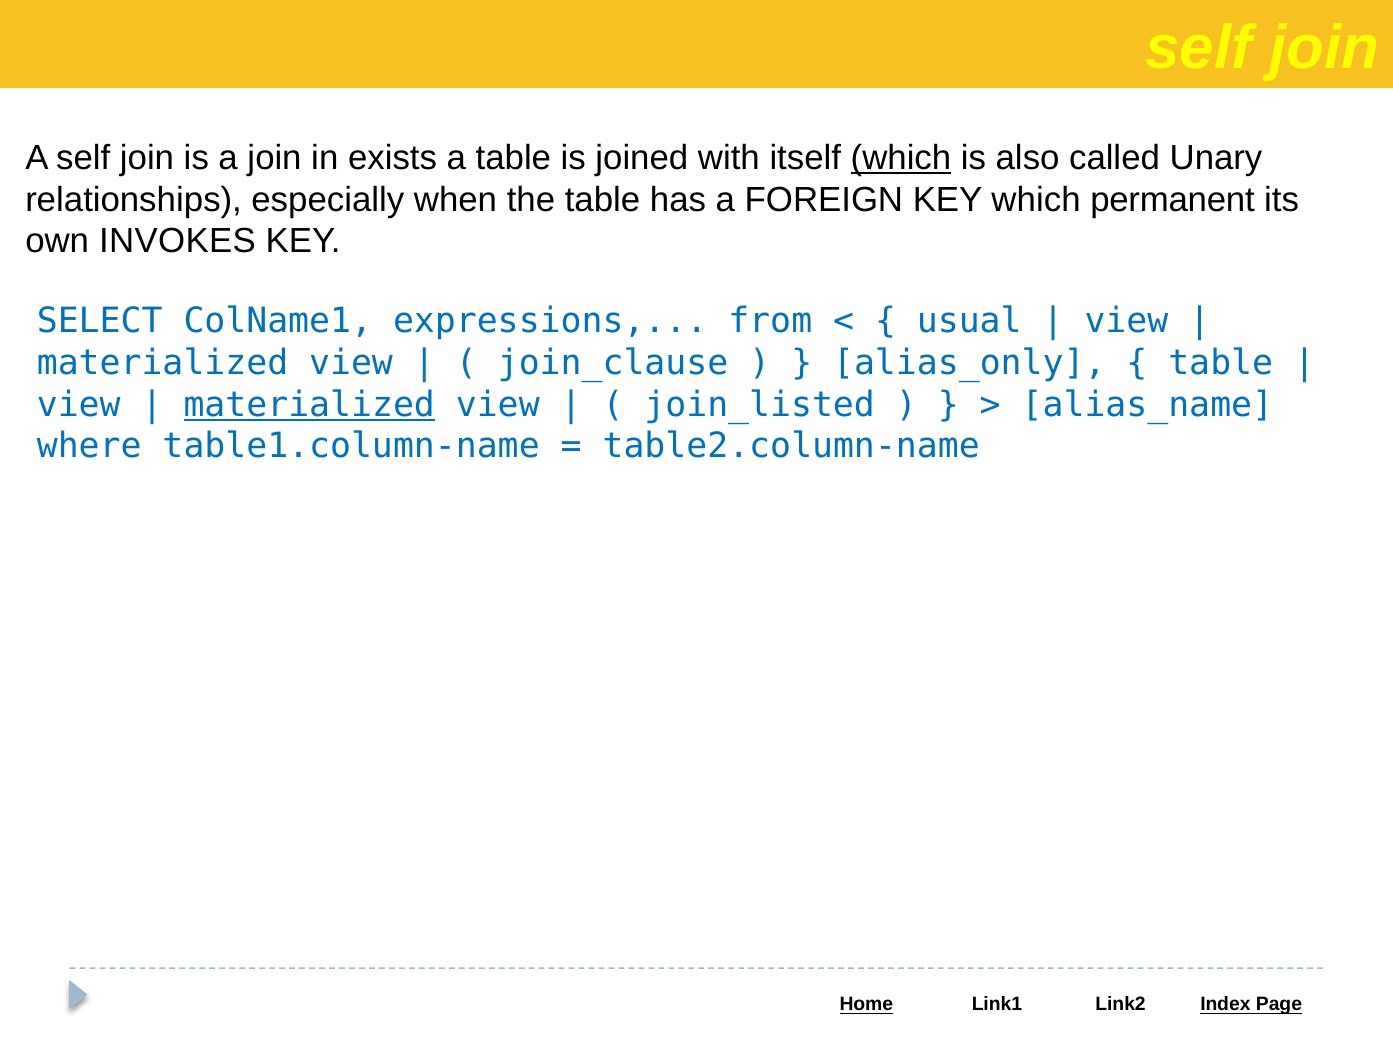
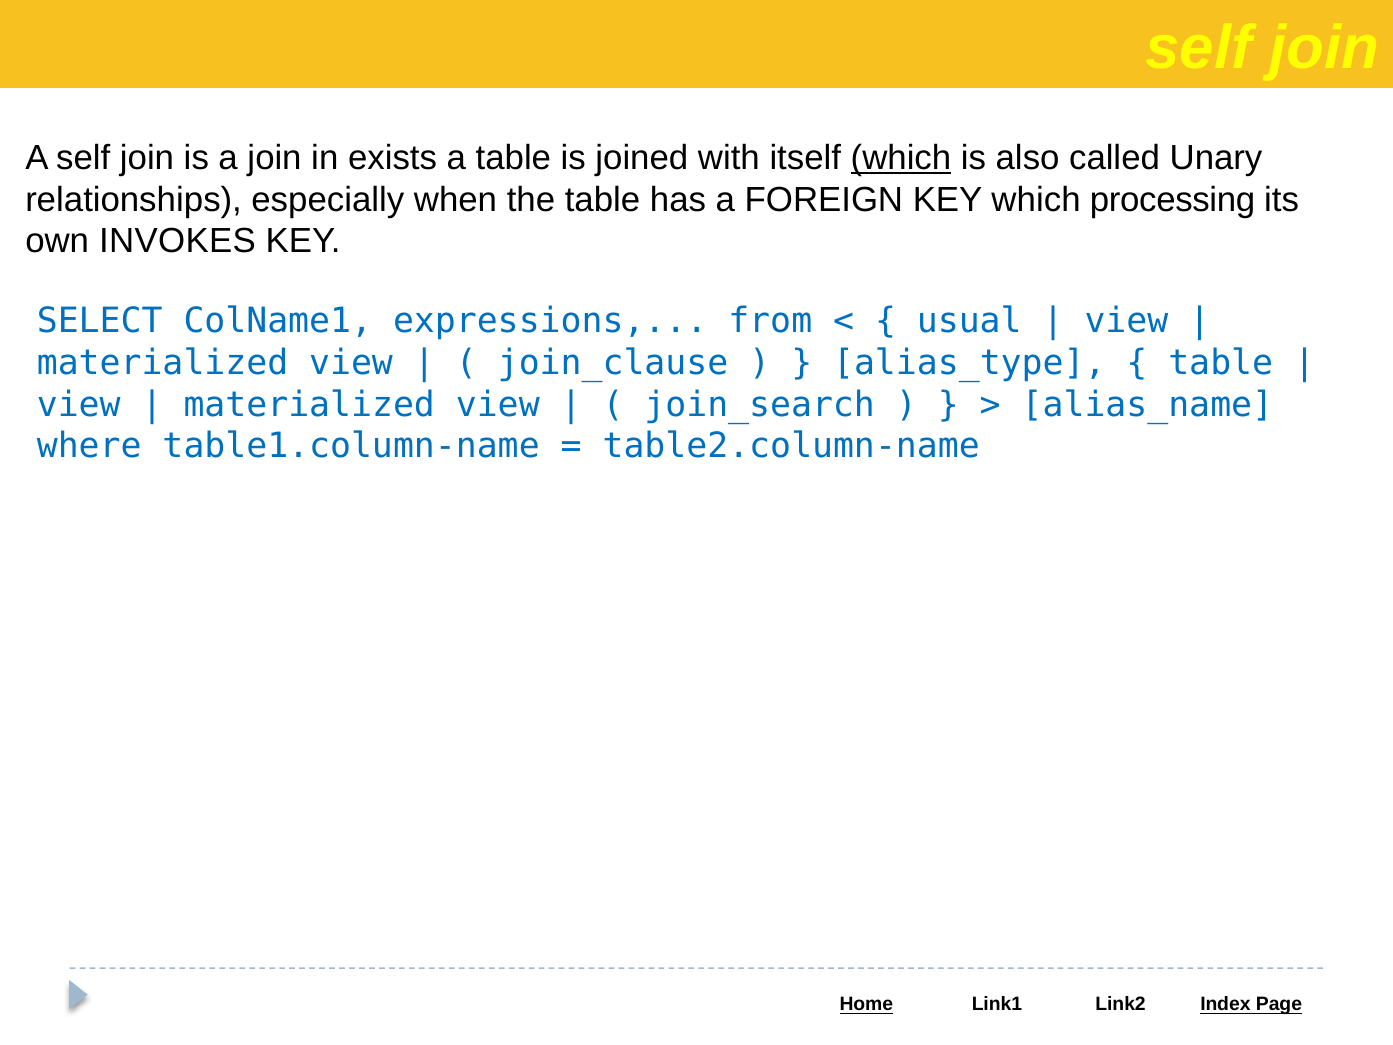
permanent: permanent -> processing (1173, 200)
alias_only: alias_only -> alias_type (969, 363)
materialized underline: present -> none (309, 405)
join_listed: join_listed -> join_search (760, 405)
